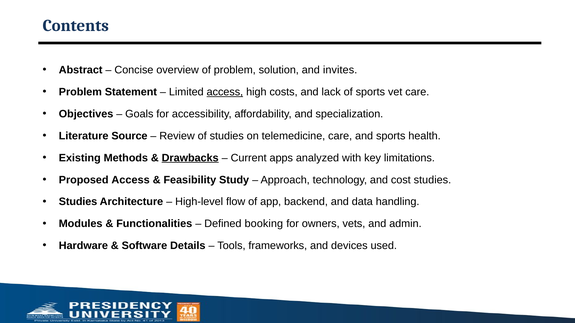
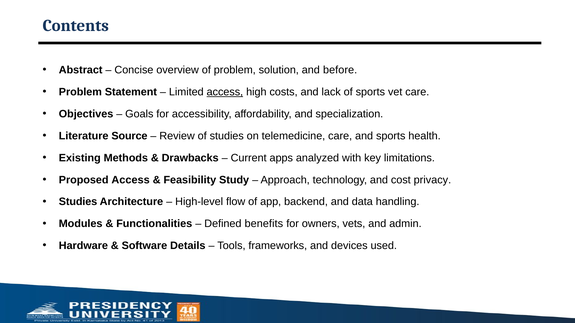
invites: invites -> before (340, 70)
Drawbacks underline: present -> none (190, 158)
cost studies: studies -> privacy (432, 180)
booking: booking -> benefits (264, 224)
